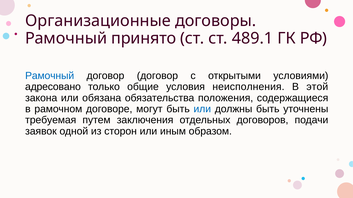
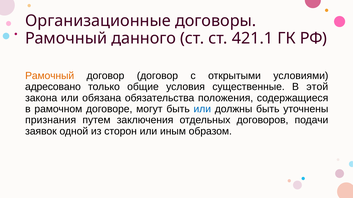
принято: принято -> данного (144, 38)
489.1: 489.1 -> 421.1 (252, 38)
Рамочный colour: blue -> orange (50, 76)
неисполнения: неисполнения -> существенные (249, 87)
требуемая: требуемая -> признания (51, 120)
